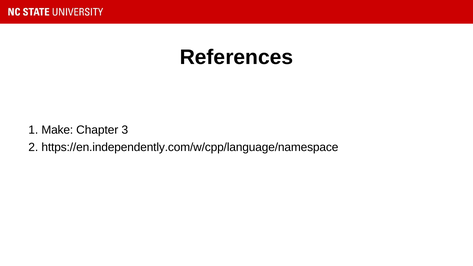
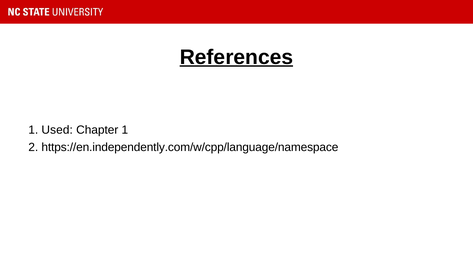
References underline: none -> present (236, 57)
Make: Make -> Used (57, 130)
Chapter 3: 3 -> 1 (125, 130)
